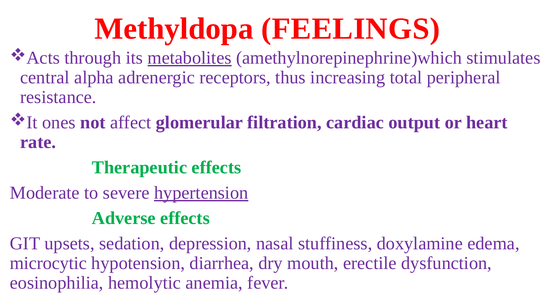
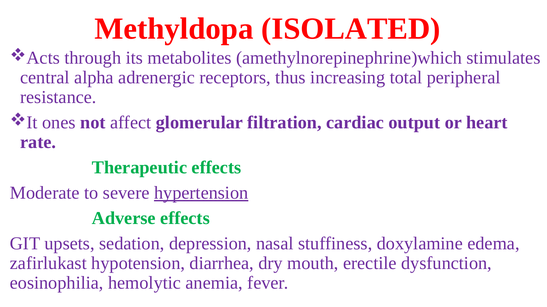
FEELINGS: FEELINGS -> ISOLATED (351, 29)
metabolites underline: present -> none (190, 58)
microcytic: microcytic -> zafirlukast (48, 264)
